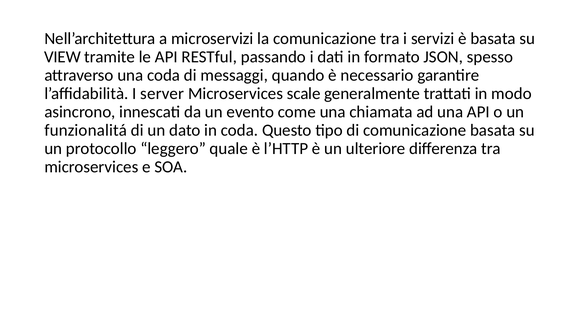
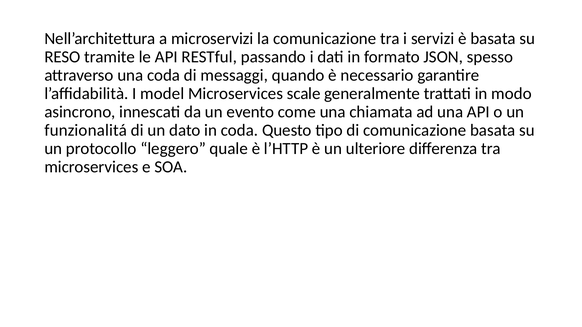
VIEW: VIEW -> RESO (62, 57)
server: server -> model (162, 94)
